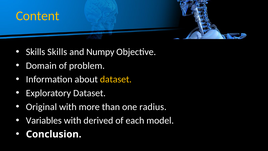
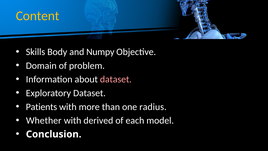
Skills Skills: Skills -> Body (57, 52)
dataset colour: yellow -> pink (116, 79)
Original: Original -> Patients (41, 107)
Variables: Variables -> Whether (44, 120)
